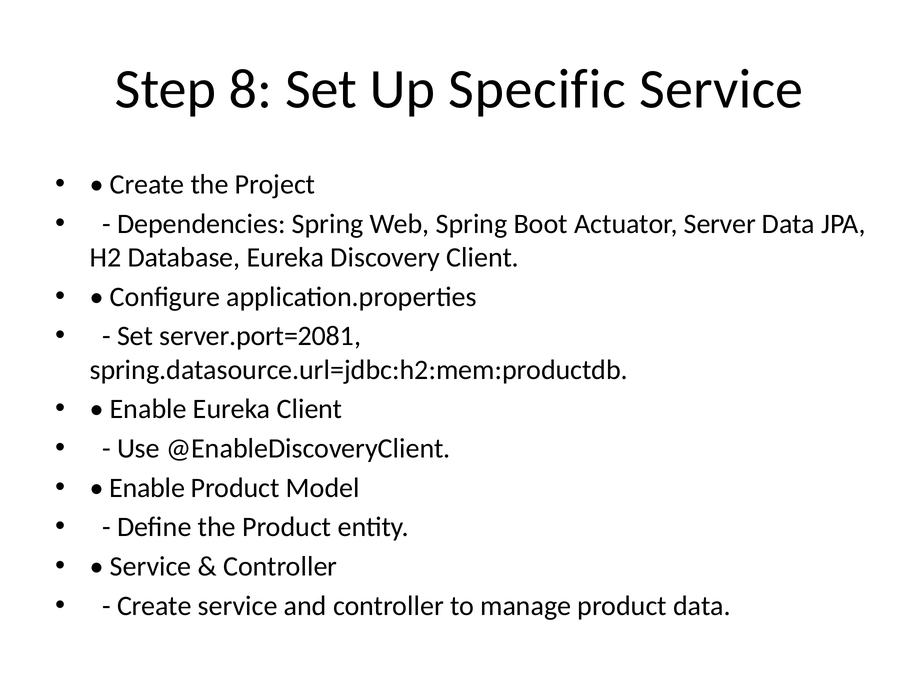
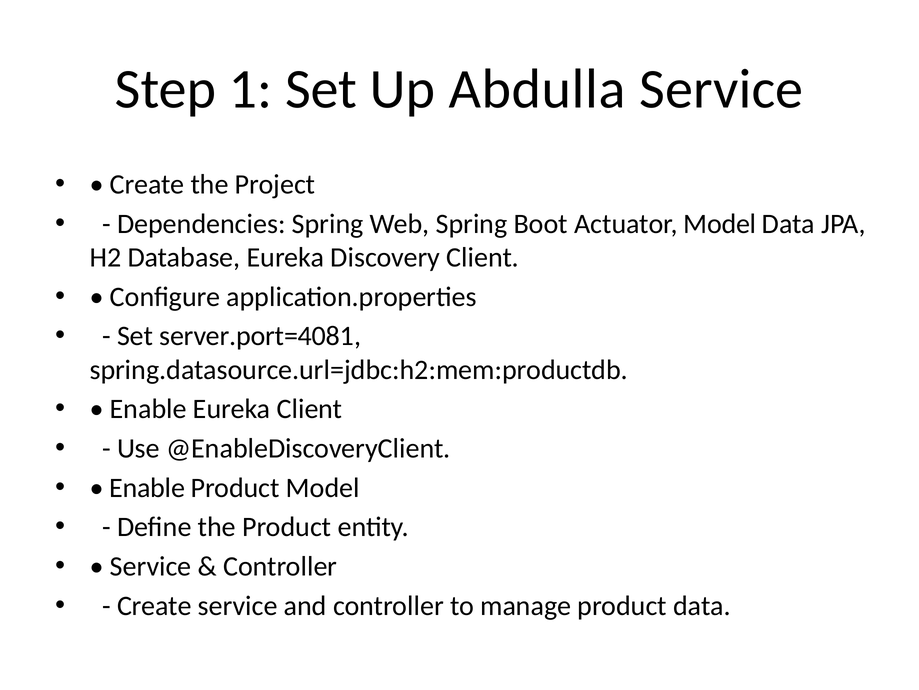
8: 8 -> 1 (251, 89)
Specific: Specific -> Abdulla (537, 89)
Actuator Server: Server -> Model (720, 224)
server.port=2081: server.port=2081 -> server.port=4081 (260, 336)
